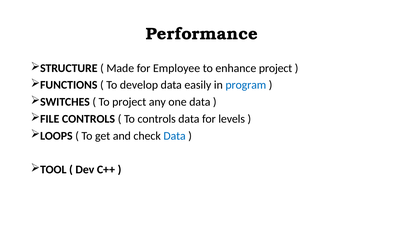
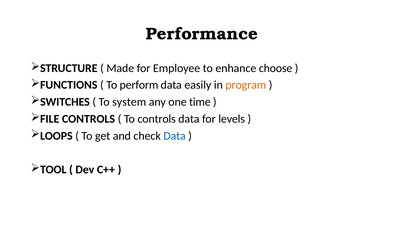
enhance project: project -> choose (276, 68)
develop: develop -> perform (139, 85)
program colour: blue -> orange (246, 85)
To project: project -> system (129, 102)
one data: data -> time (200, 102)
